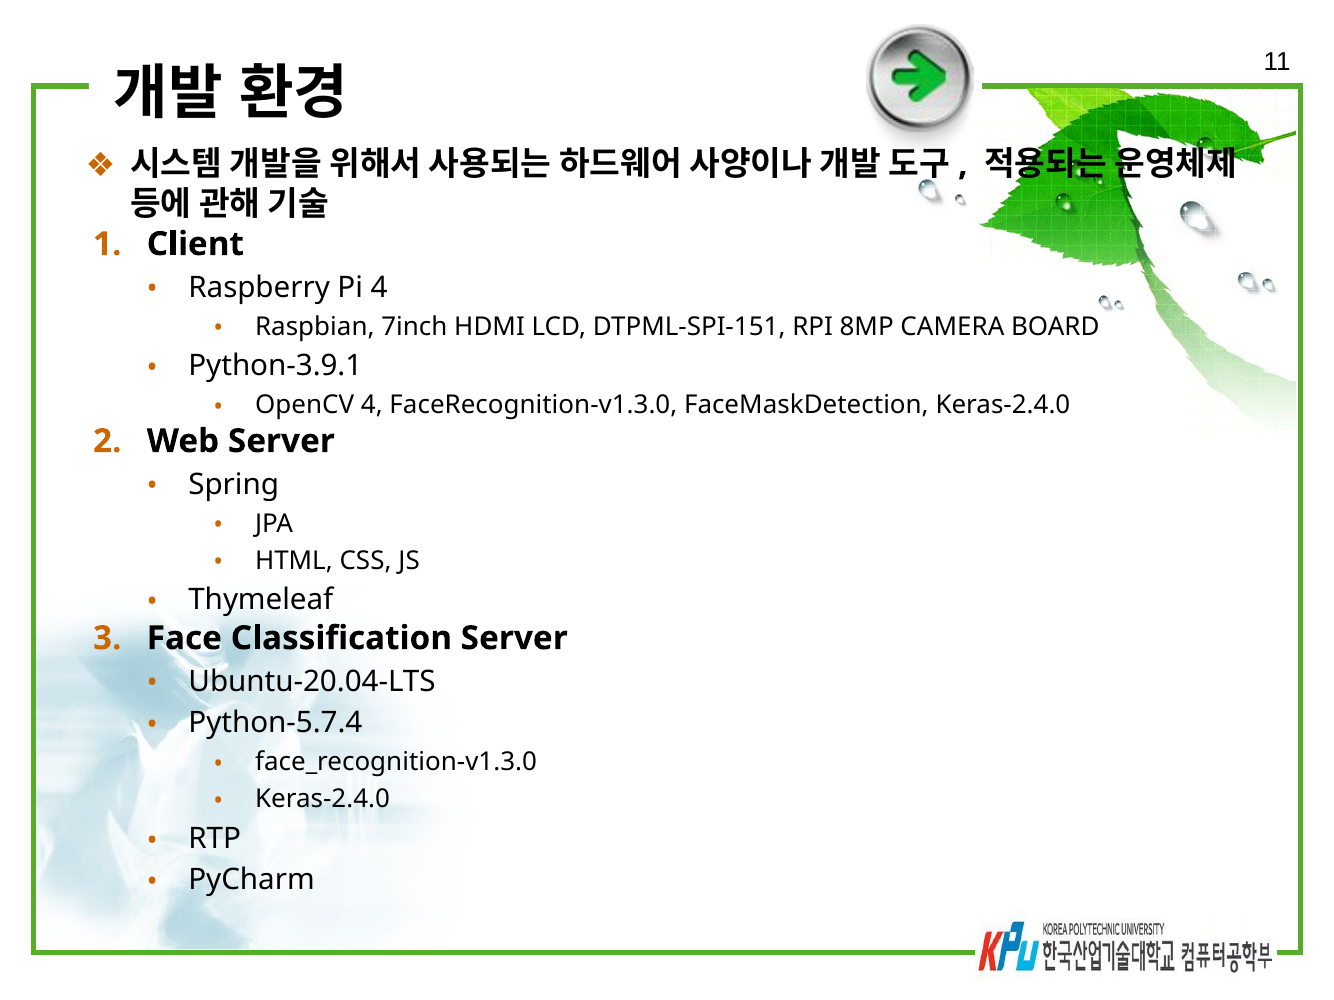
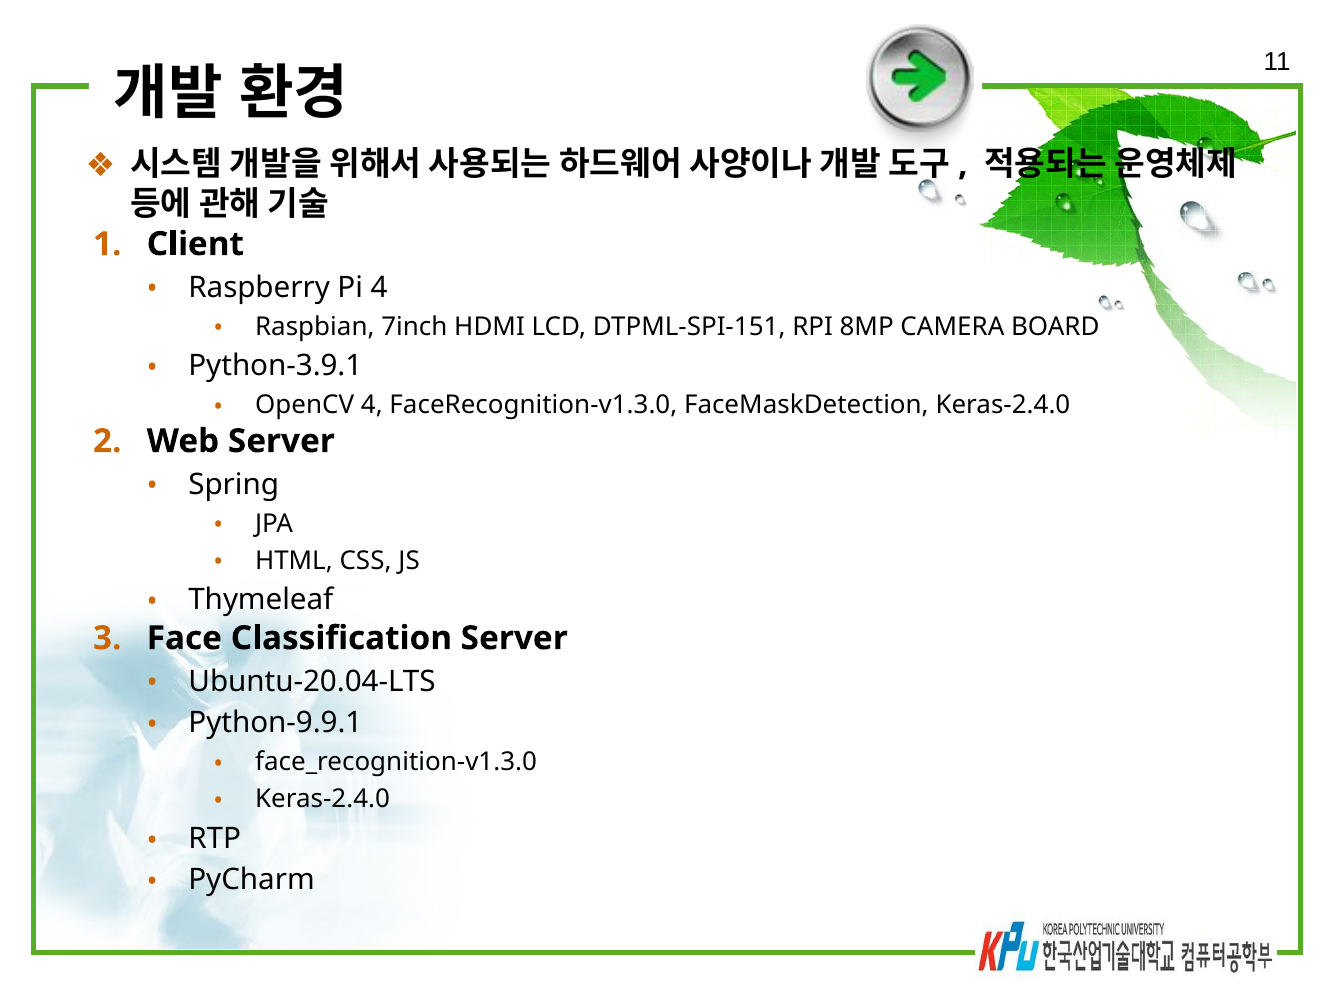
Python-5.7.4: Python-5.7.4 -> Python-9.9.1 (275, 723)
